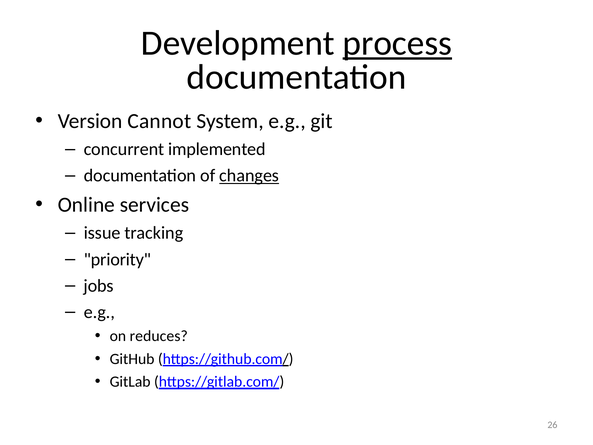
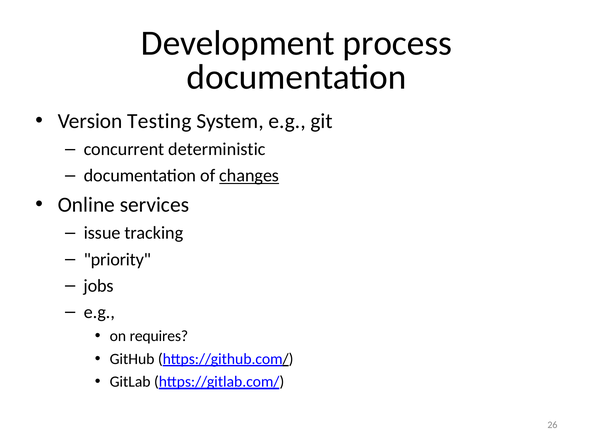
process underline: present -> none (397, 43)
Cannot: Cannot -> Testing (159, 121)
implemented: implemented -> deterministic (217, 149)
reduces: reduces -> requires (159, 336)
